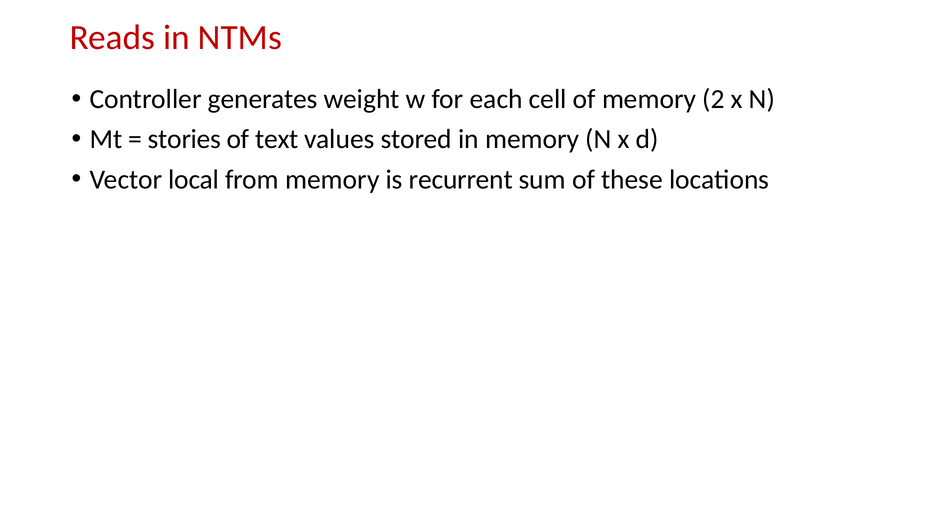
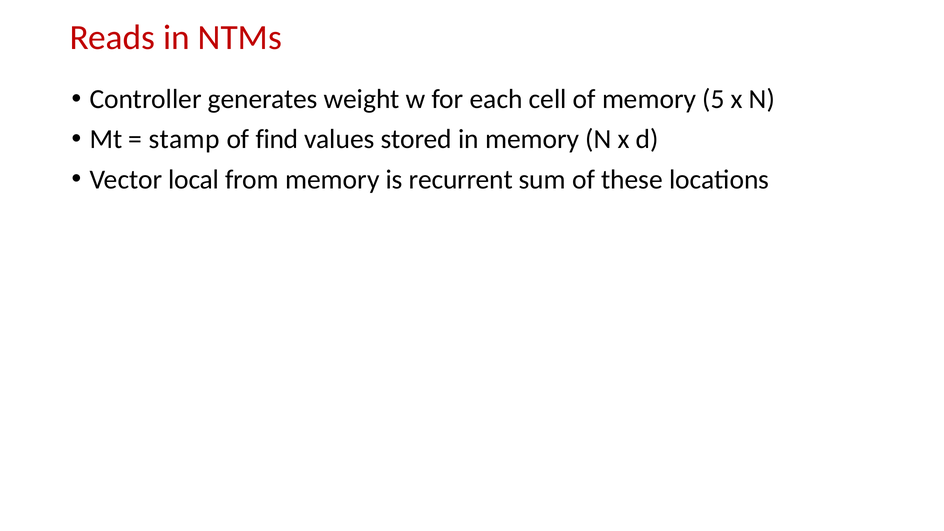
2: 2 -> 5 (714, 99)
stories: stories -> stamp (184, 139)
text: text -> find (277, 139)
